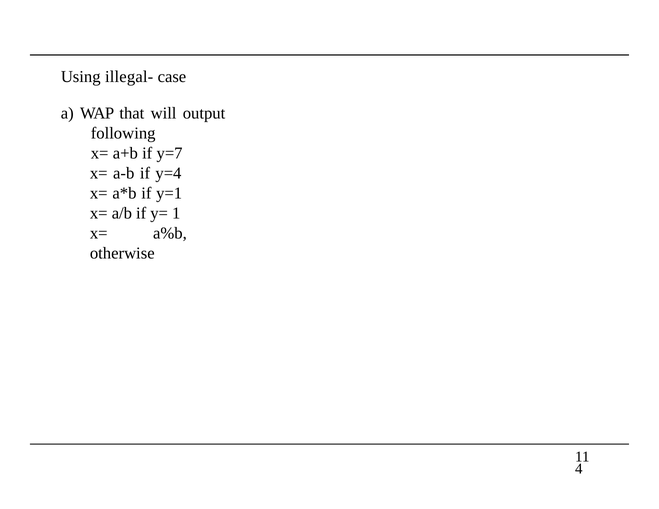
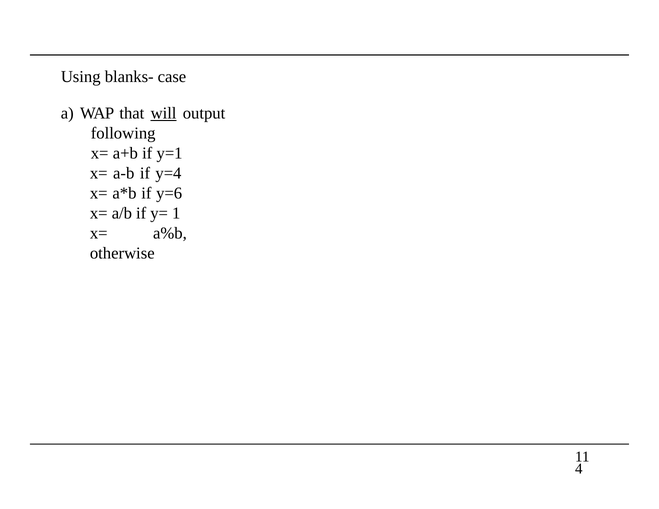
illegal-: illegal- -> blanks- (129, 77)
will underline: none -> present (164, 113)
y=7: y=7 -> y=1 (170, 153)
y=1: y=1 -> y=6 (169, 193)
